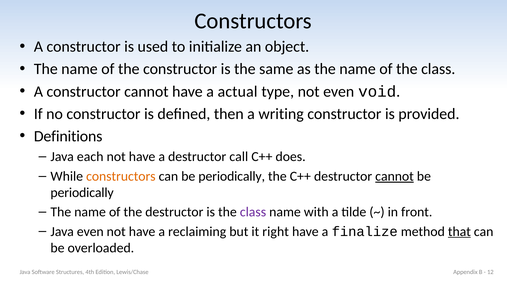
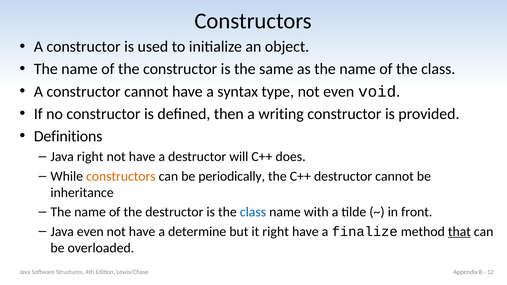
actual: actual -> syntax (238, 92)
Java each: each -> right (90, 157)
call: call -> will (239, 157)
cannot underline: present -> none (395, 176)
periodically: periodically -> inheritance (82, 193)
class colour: purple -> blue (253, 212)
reclaiming: reclaiming -> determine (197, 232)
